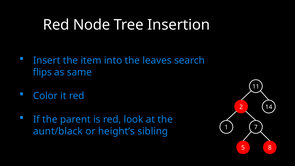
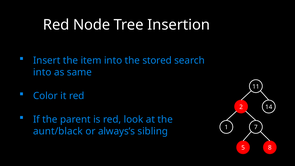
leaves: leaves -> stored (157, 60)
flips: flips -> into (42, 72)
height’s: height’s -> always’s (117, 131)
